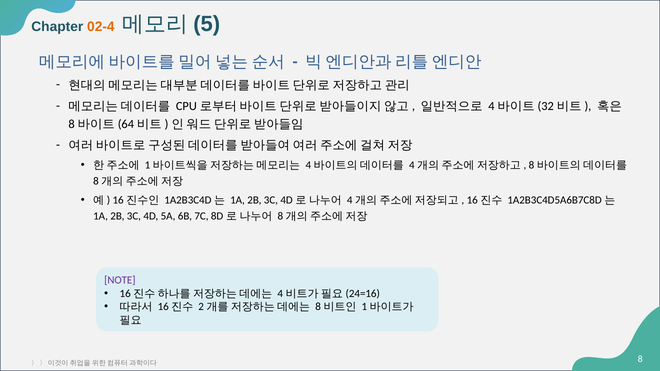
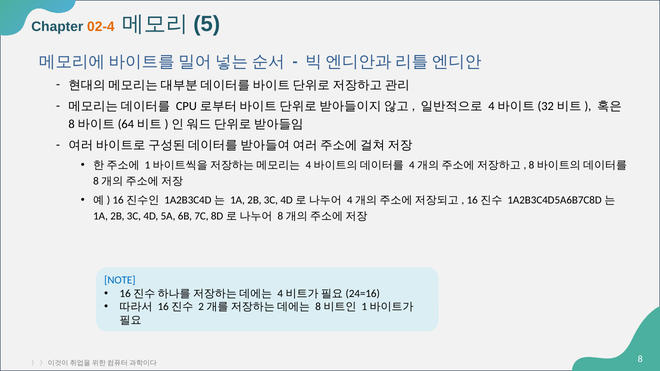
NOTE colour: purple -> blue (120, 281)
